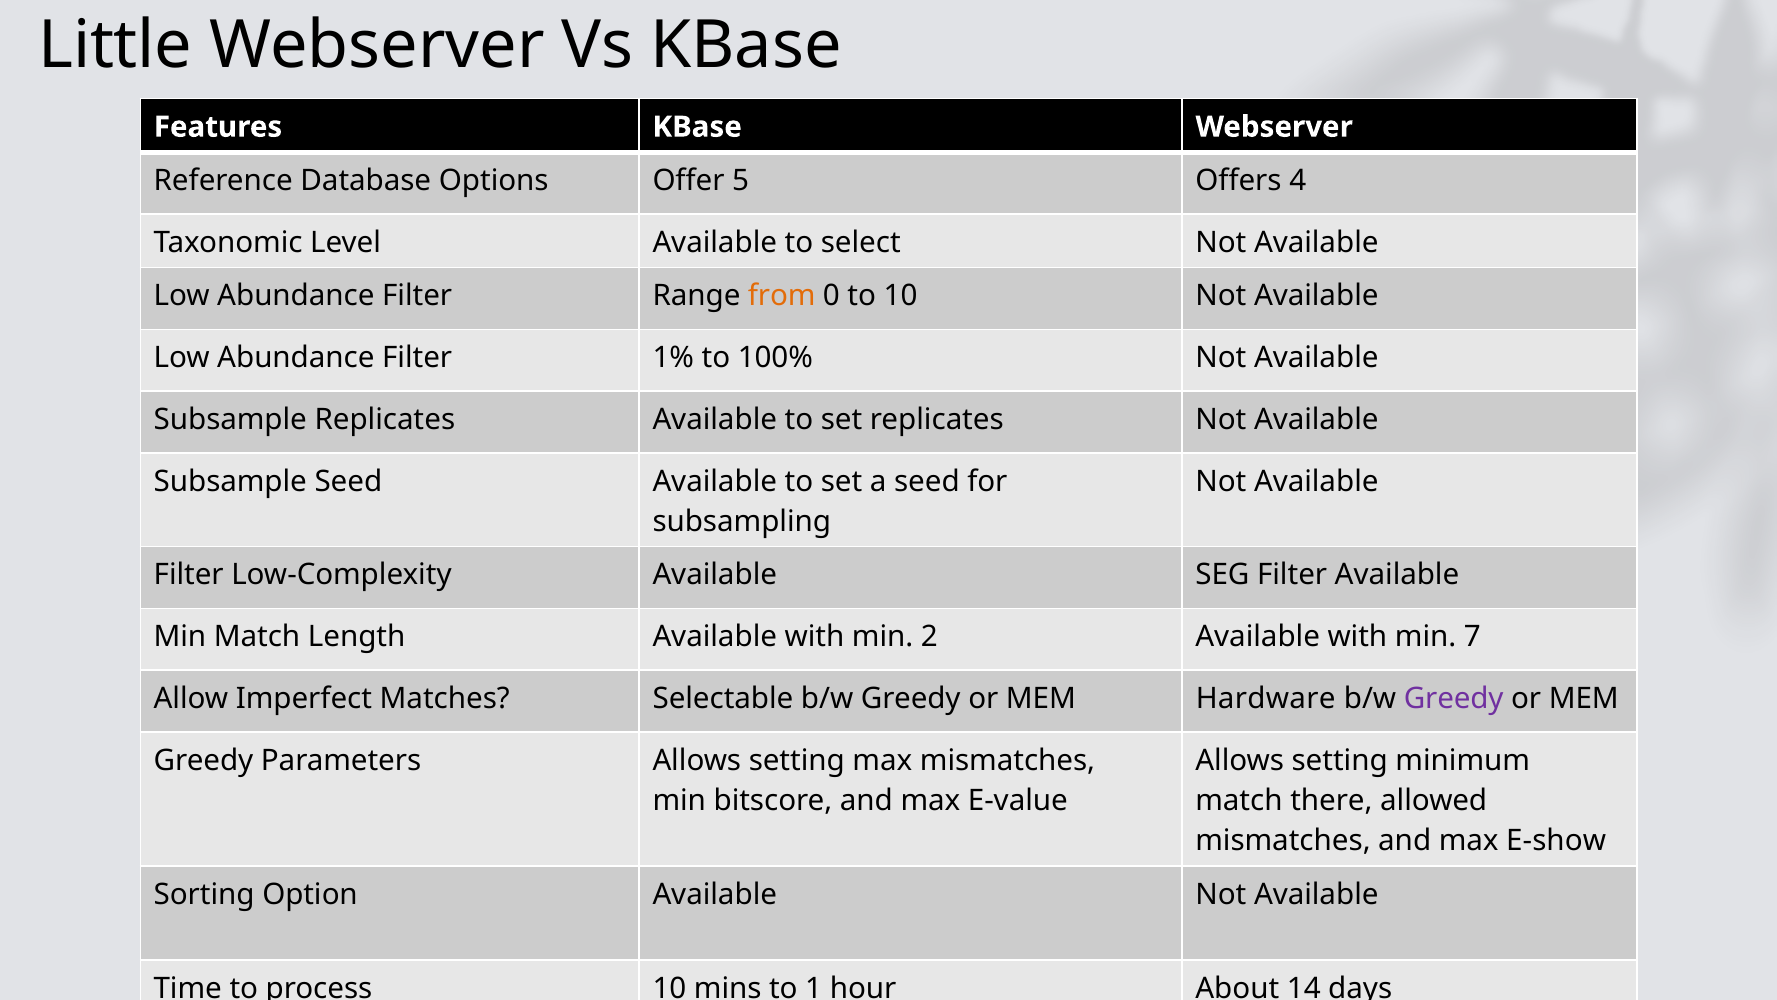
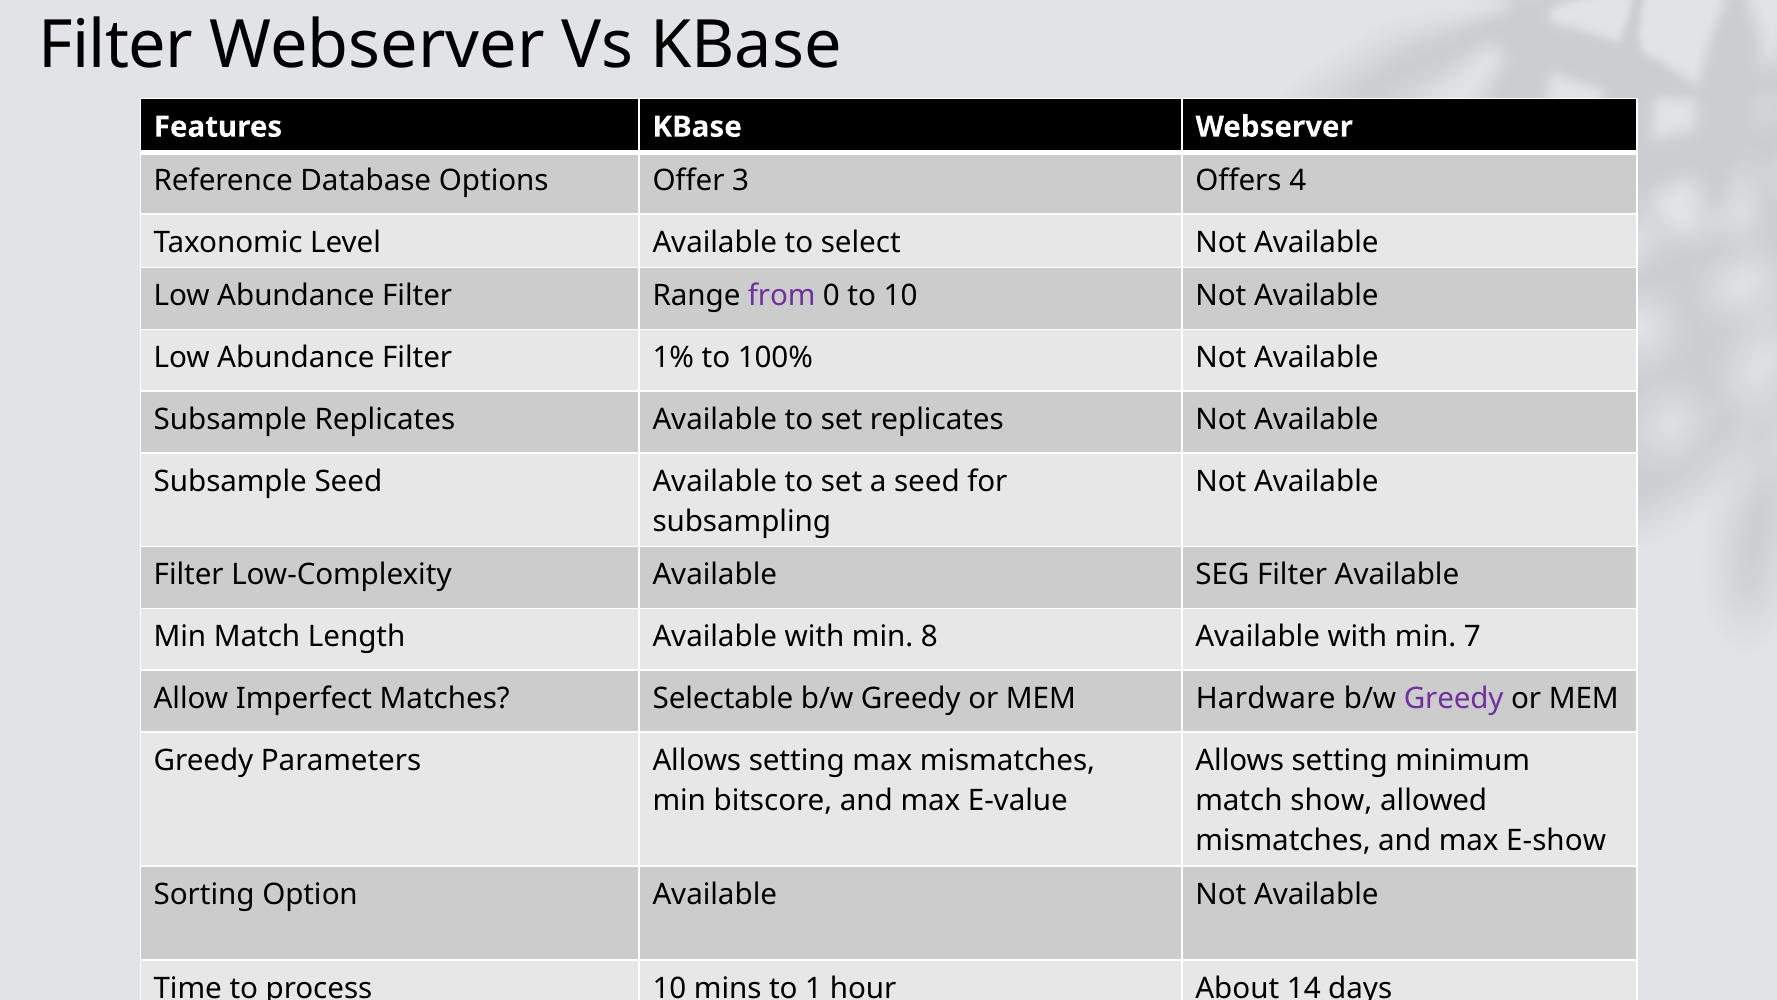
Little: Little -> Filter (116, 45)
5: 5 -> 3 (741, 180)
from colour: orange -> purple (782, 296)
2: 2 -> 8 (929, 637)
there: there -> show (1331, 800)
